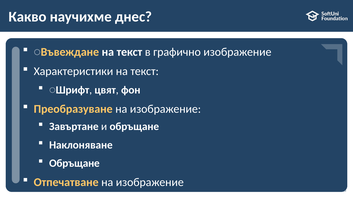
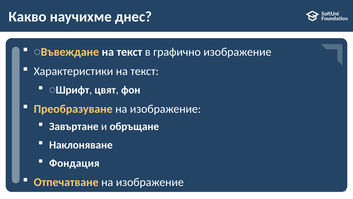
Обръщане: Обръщане -> Фондация (74, 163)
